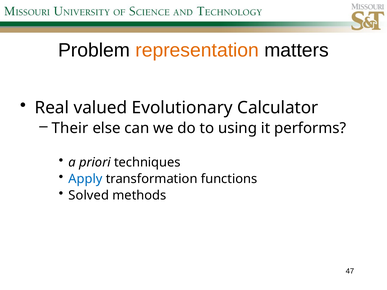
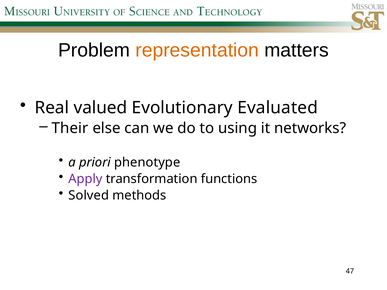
Calculator: Calculator -> Evaluated (278, 108)
performs: performs -> networks (310, 128)
techniques: techniques -> phenotype (147, 163)
Apply colour: blue -> purple (85, 179)
